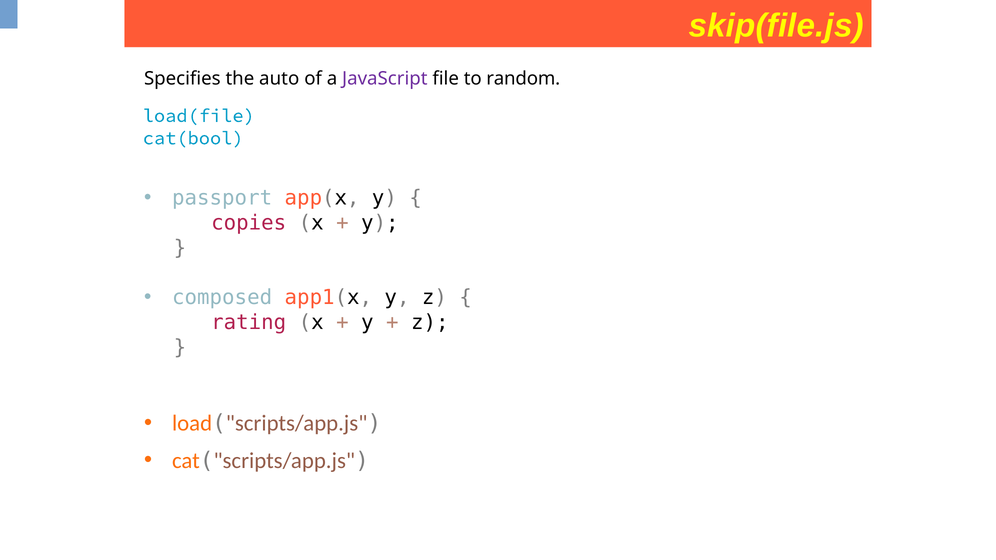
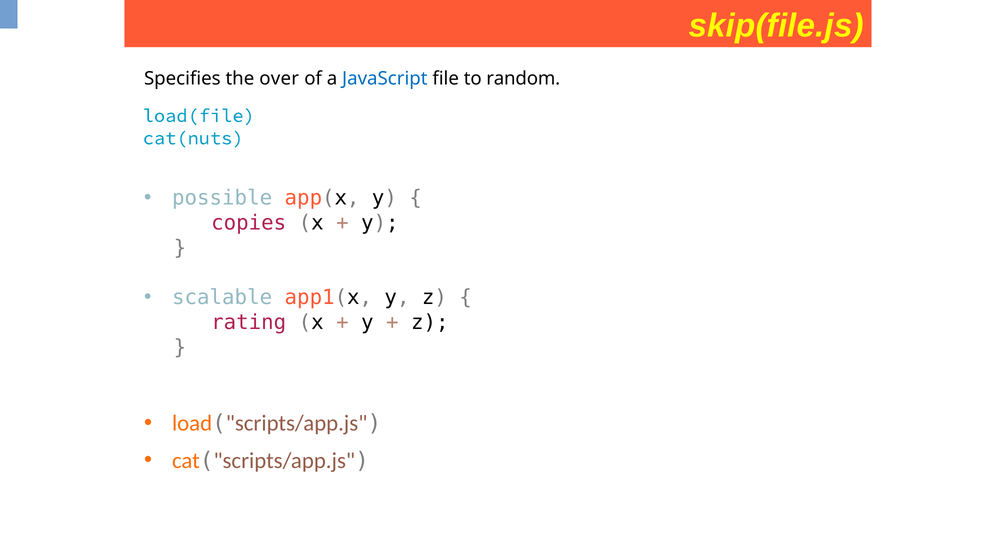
auto: auto -> over (279, 78)
JavaScript colour: purple -> blue (385, 78)
cat(bool: cat(bool -> cat(nuts (193, 138)
passport: passport -> possible (222, 198)
composed: composed -> scalable (222, 298)
